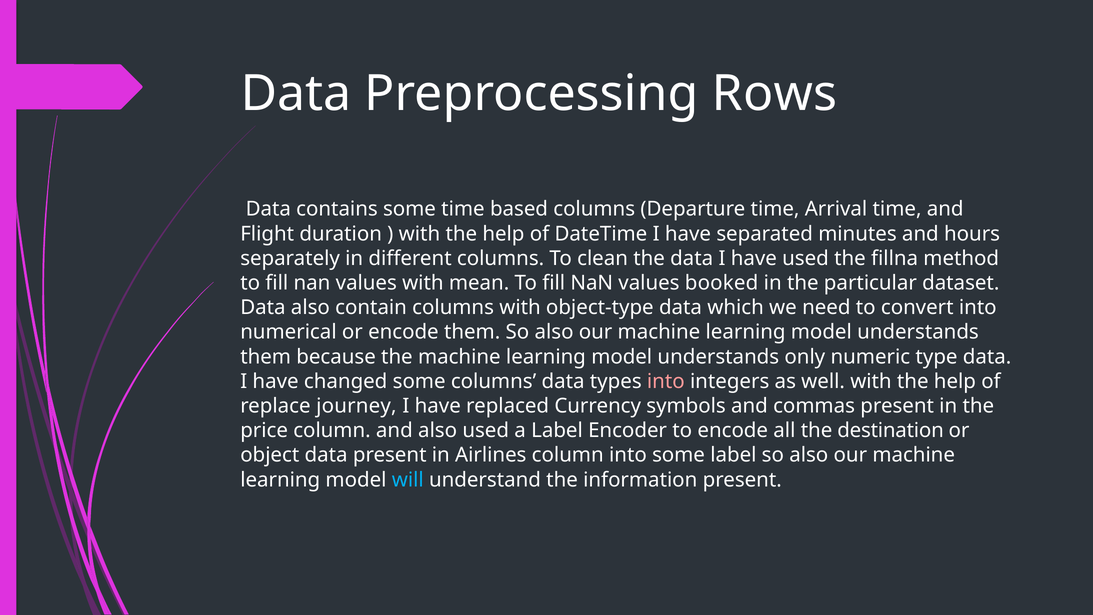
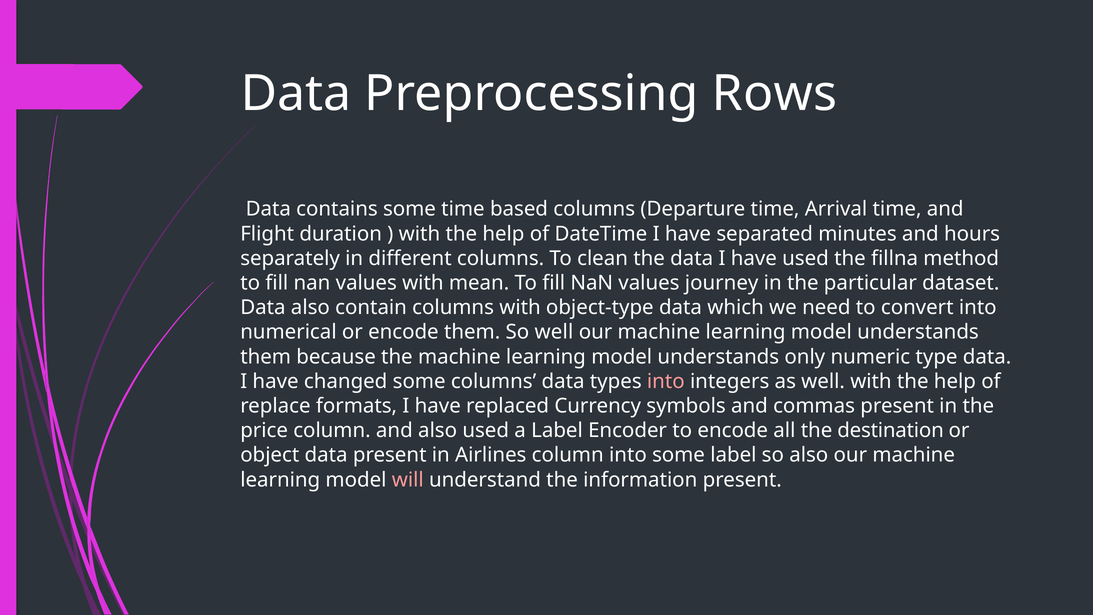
booked: booked -> journey (722, 283)
them So also: also -> well (554, 332)
journey: journey -> formats (357, 406)
will colour: light blue -> pink (408, 480)
